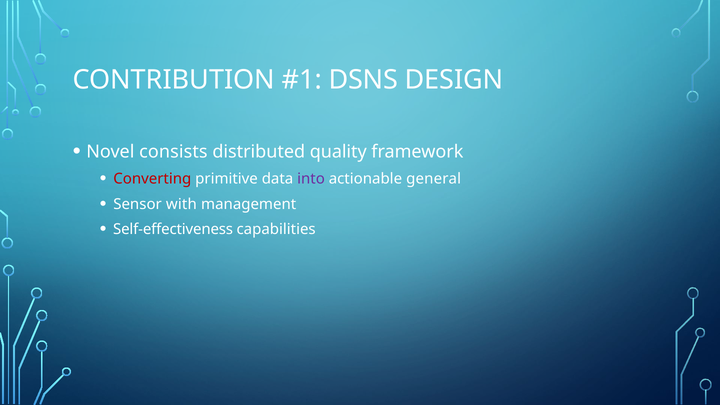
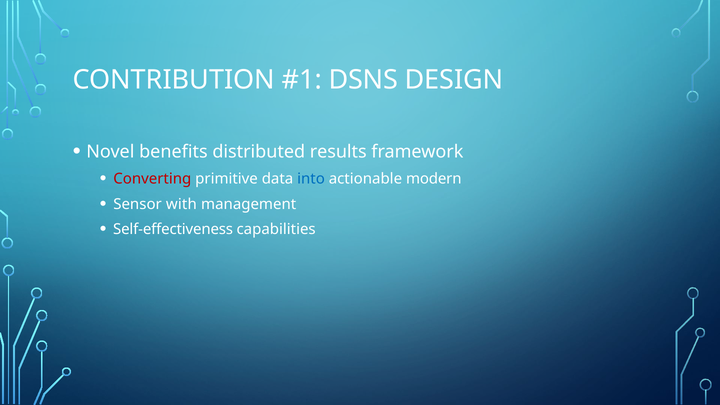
consists: consists -> benefits (173, 152)
quality: quality -> results (338, 152)
into colour: purple -> blue (311, 179)
general: general -> modern (434, 179)
